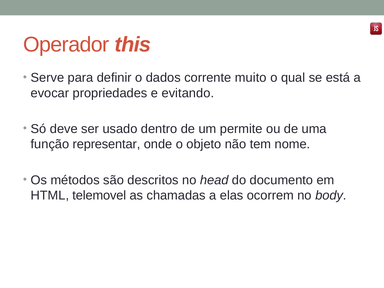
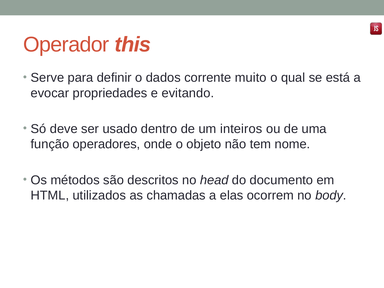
permite: permite -> inteiros (241, 129)
representar: representar -> operadores (106, 144)
telemovel: telemovel -> utilizados (99, 195)
